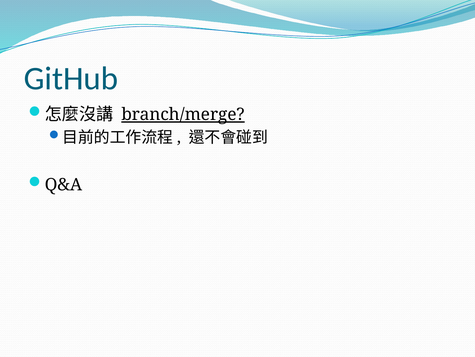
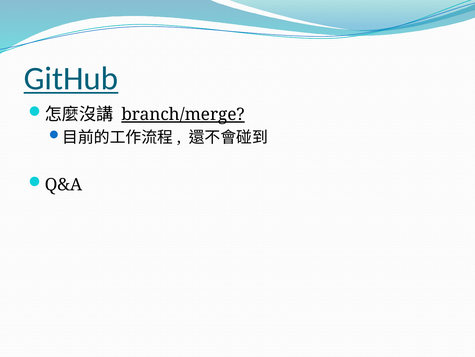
GitHub underline: none -> present (71, 78)
